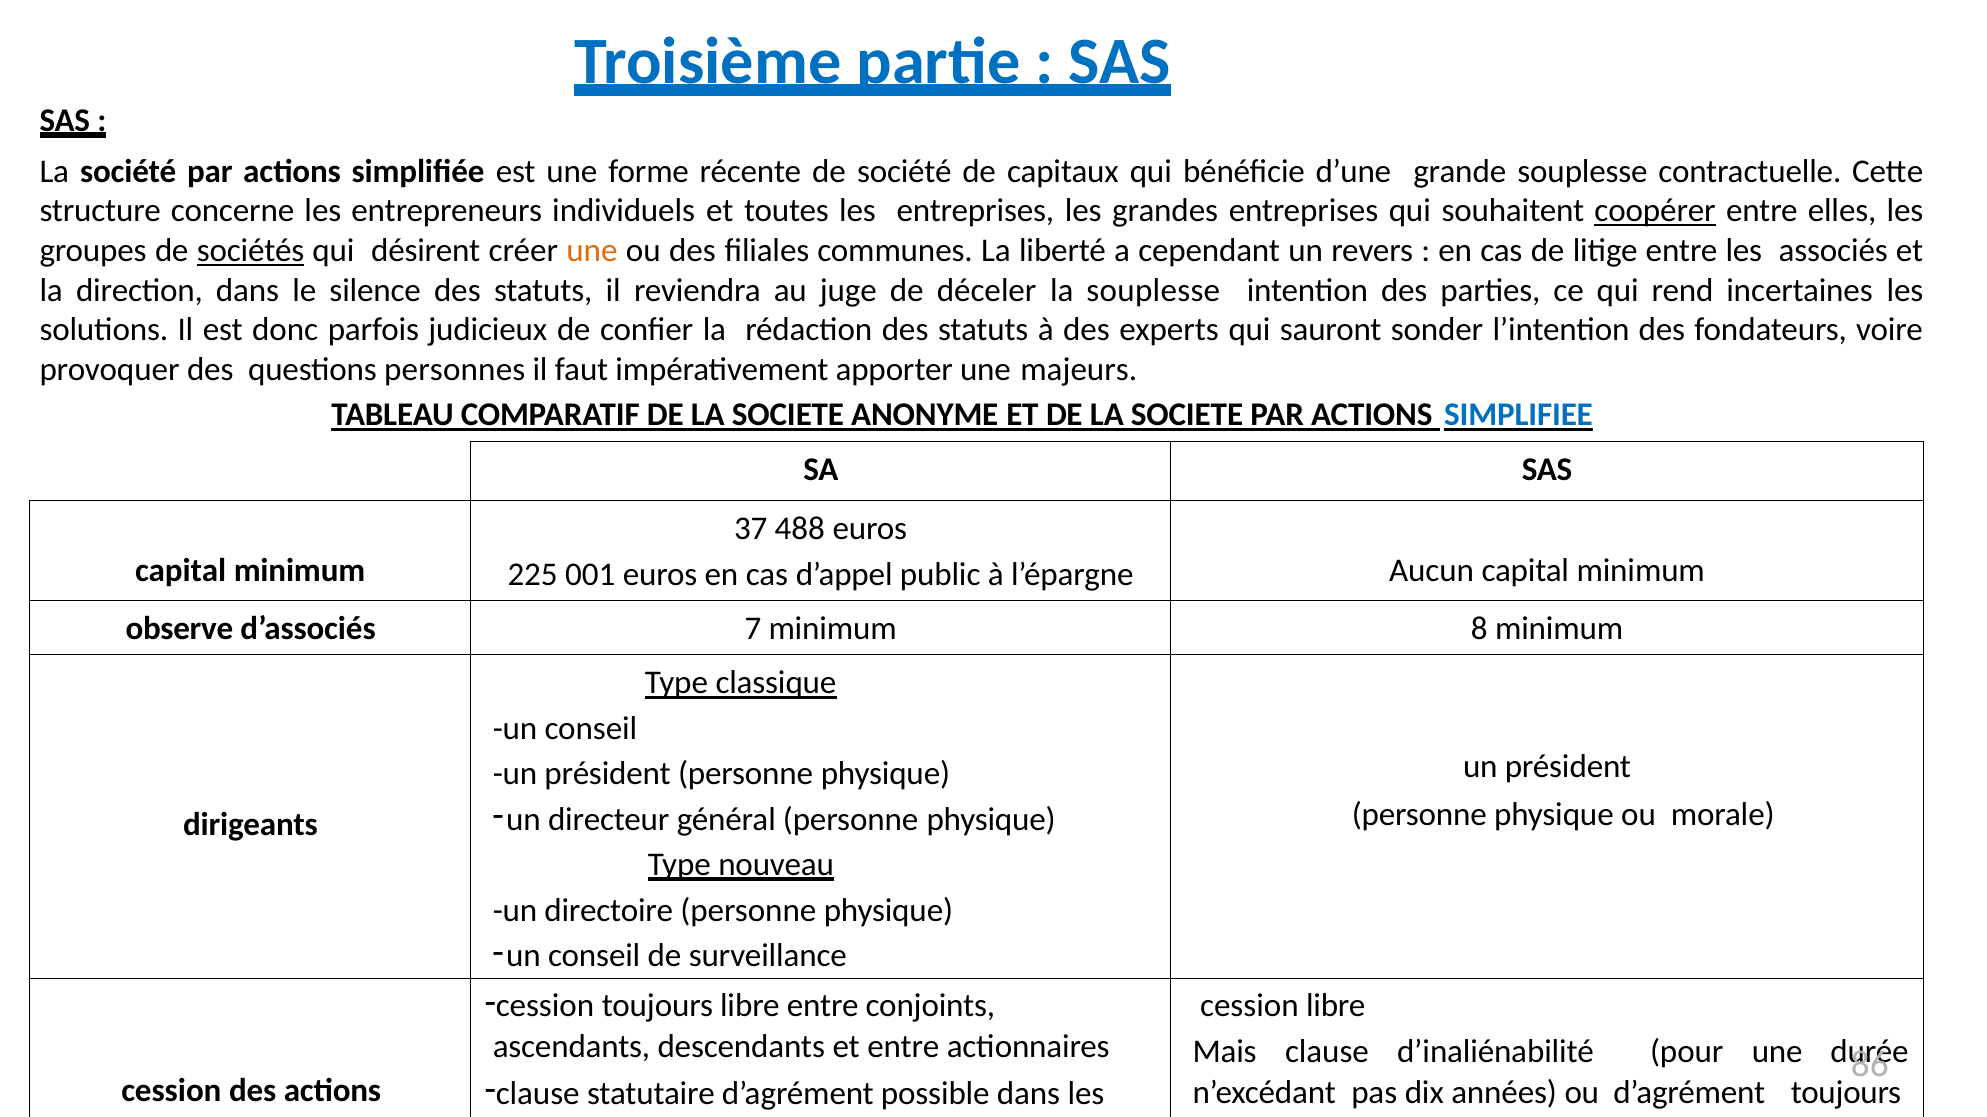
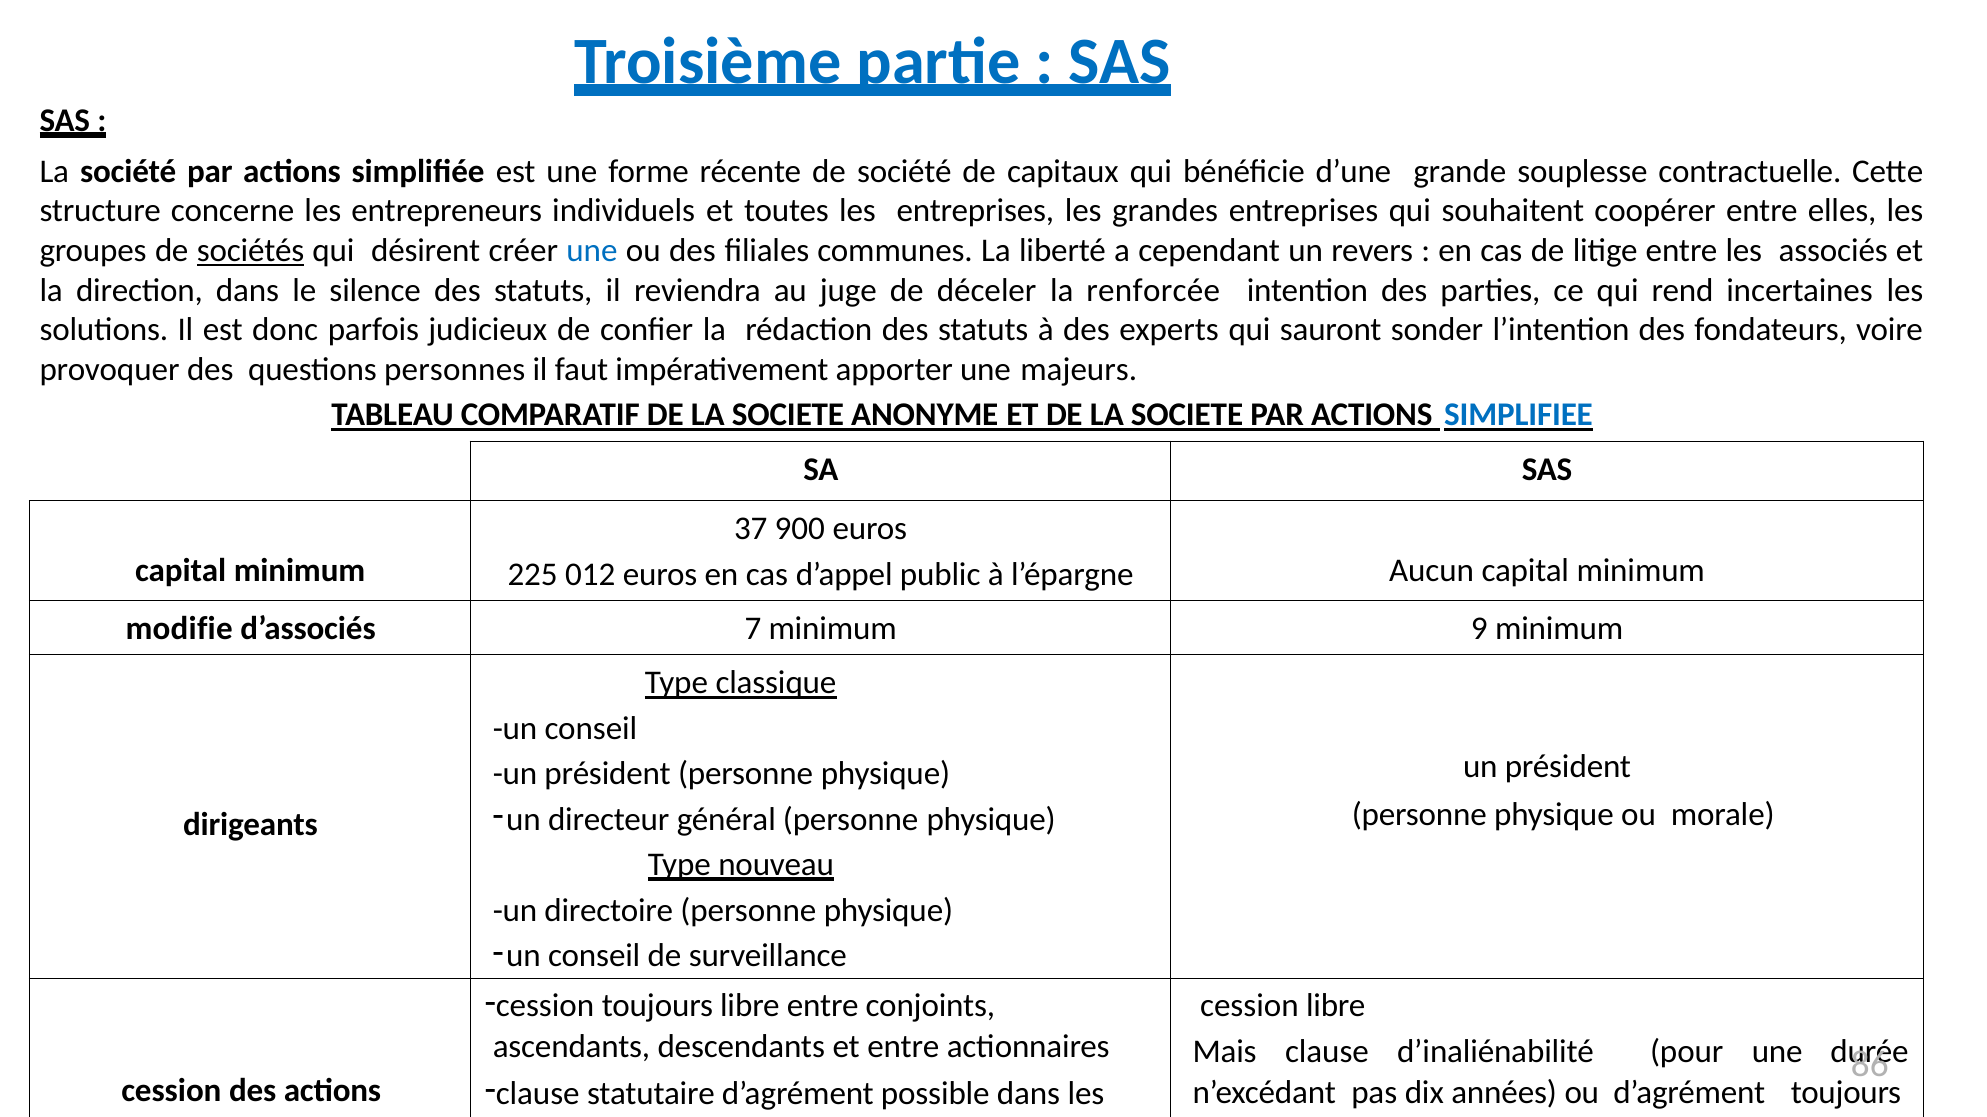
coopérer underline: present -> none (1655, 211)
une colour: orange -> blue (592, 251)
la souplesse: souplesse -> renforcée (1153, 290)
488: 488 -> 900 (800, 529)
001: 001 -> 012 (590, 575)
observe: observe -> modifie (179, 629)
8: 8 -> 9 (1479, 629)
